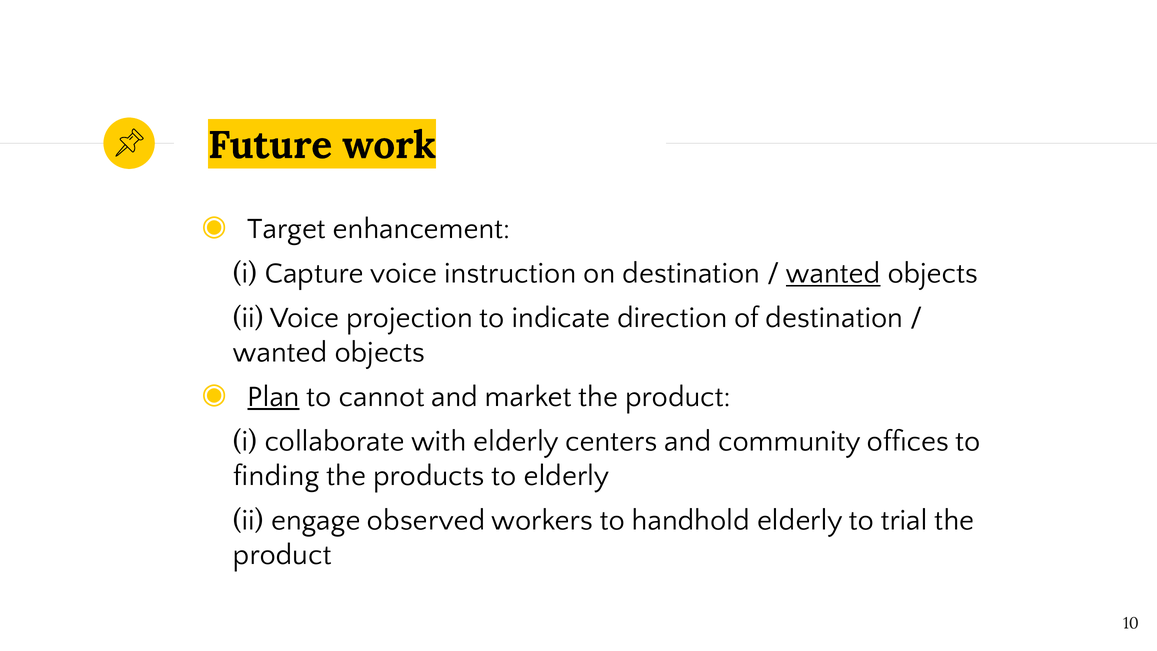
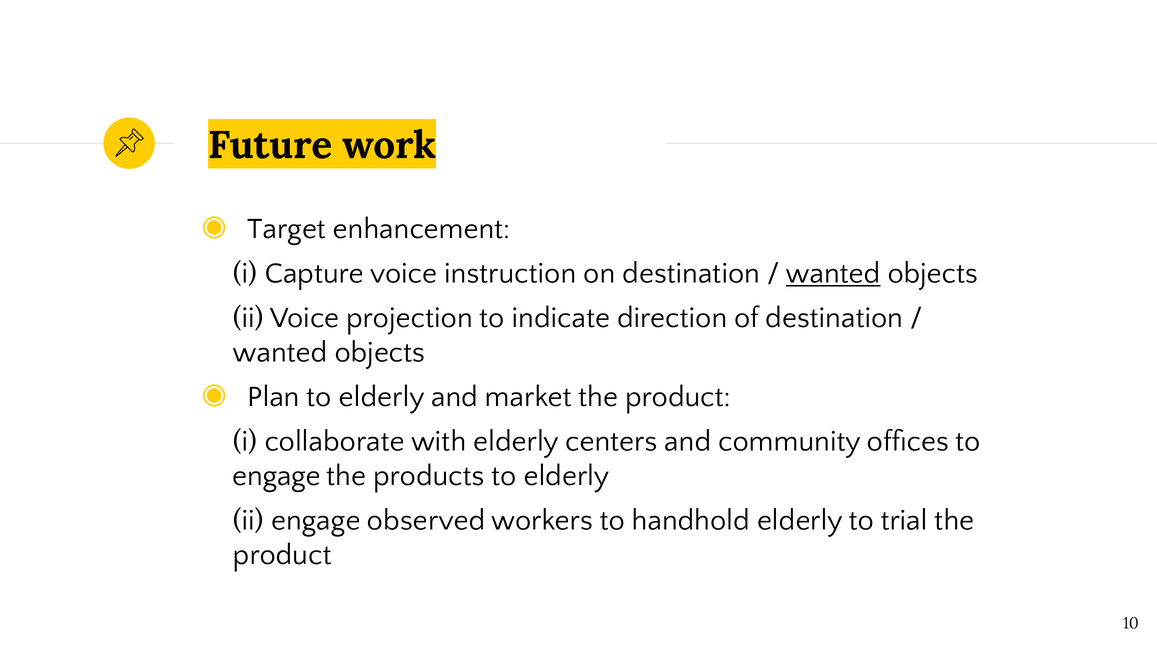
Plan underline: present -> none (274, 397)
cannot: cannot -> elderly (382, 397)
finding: finding -> engage (276, 476)
